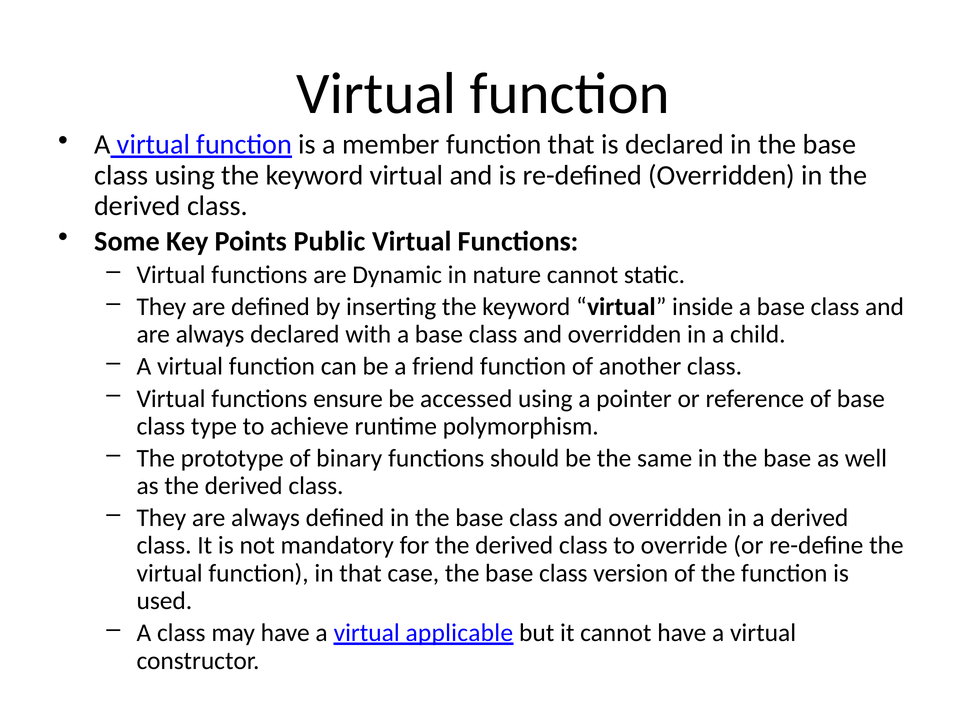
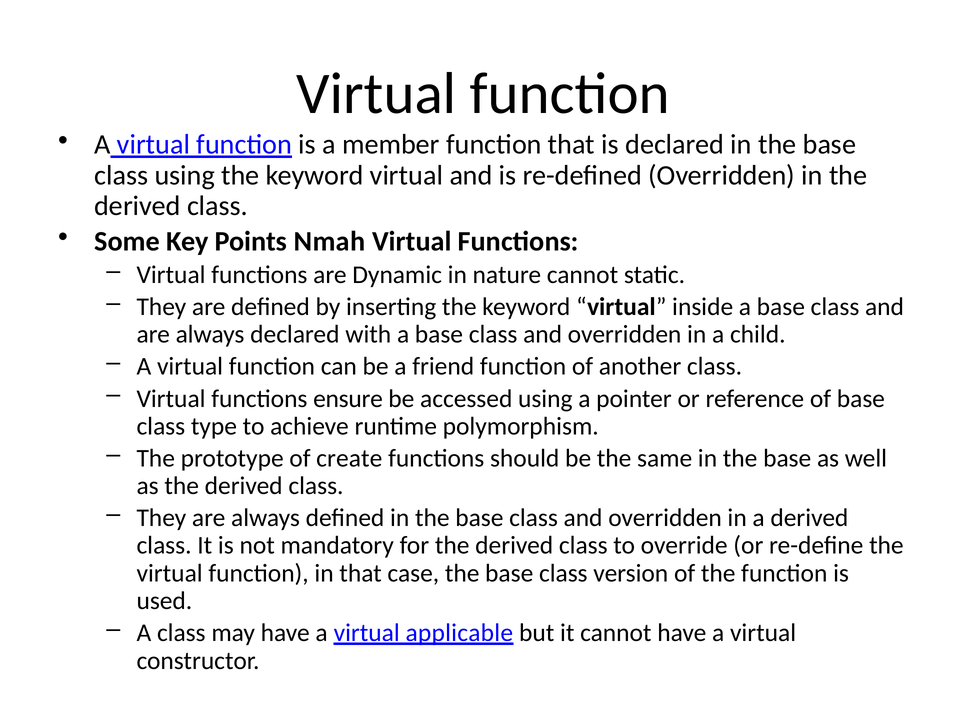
Public: Public -> Nmah (329, 242)
binary: binary -> create (349, 458)
